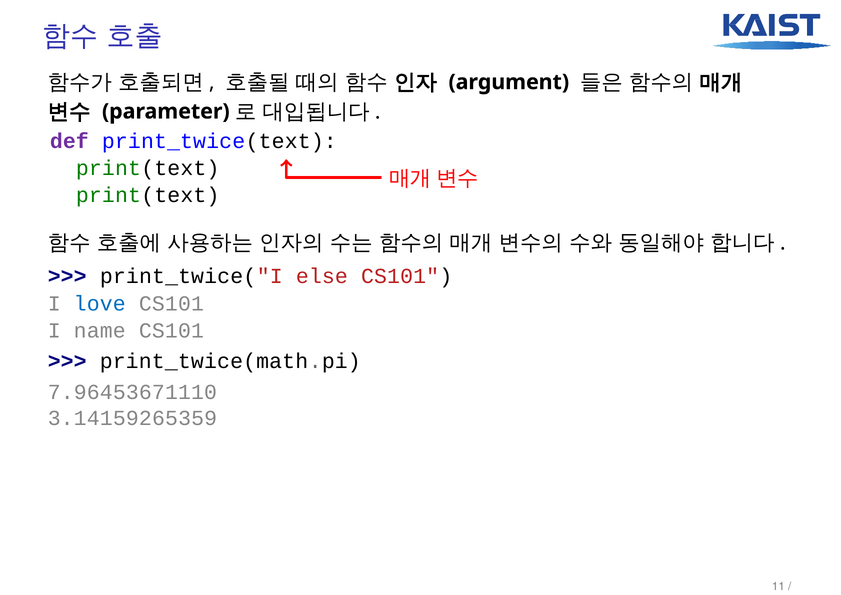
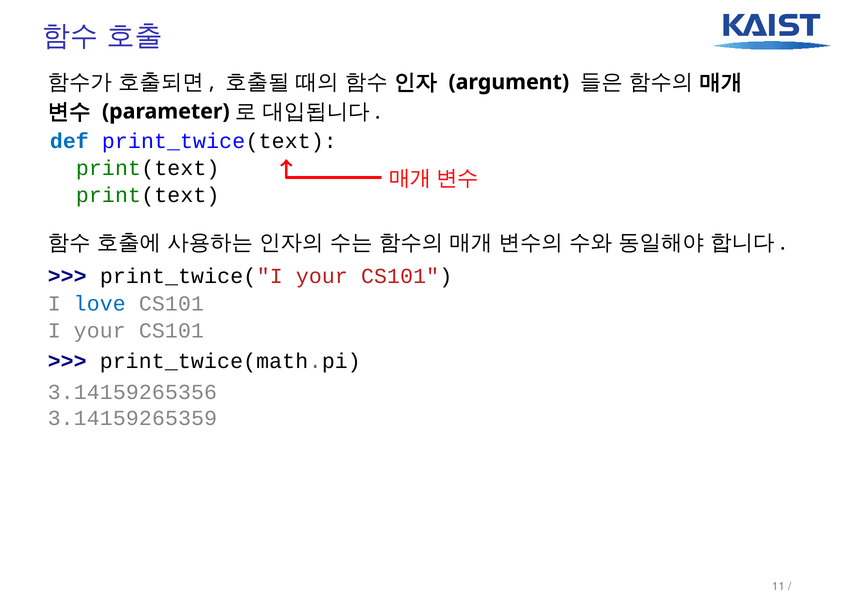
def colour: purple -> blue (69, 141)
print_twice("I else: else -> your (322, 276)
I name: name -> your (100, 330)
7.96453671110: 7.96453671110 -> 3.14159265356 (132, 392)
